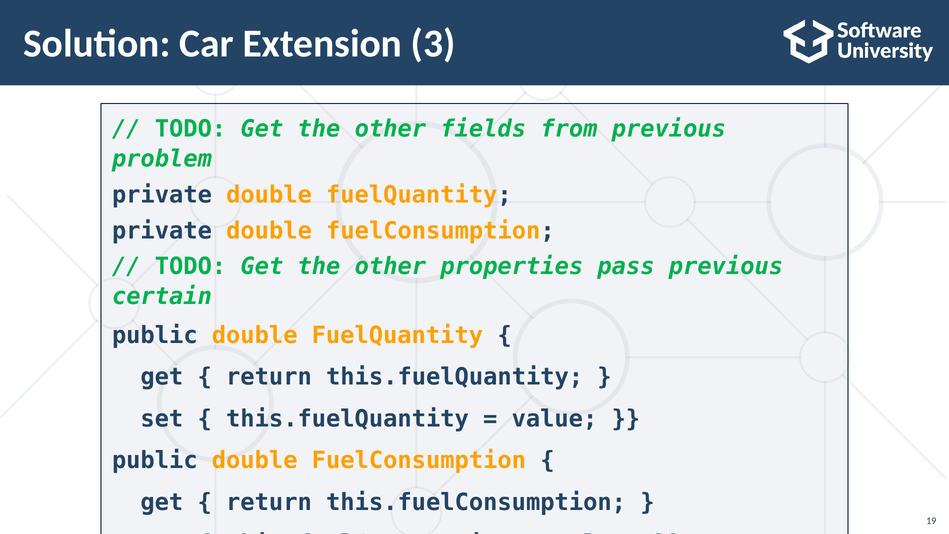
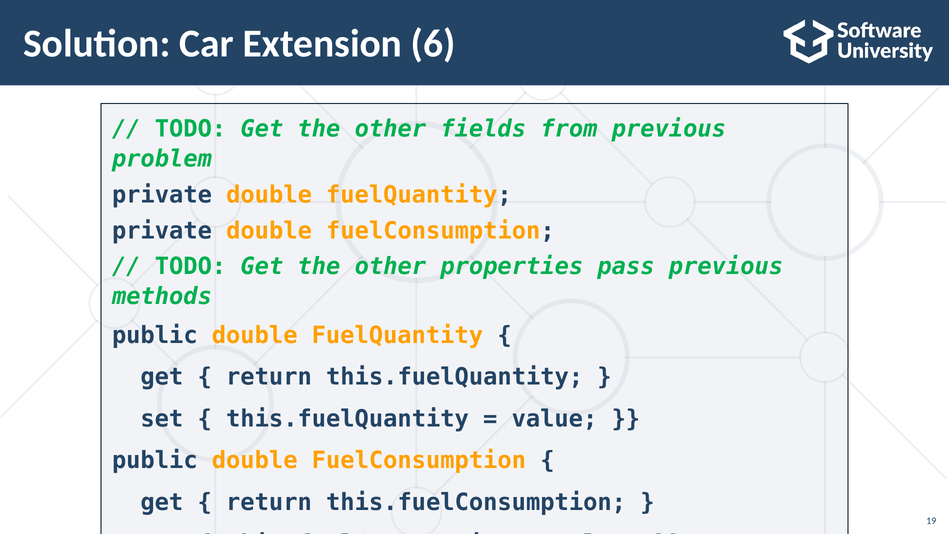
3: 3 -> 6 (433, 44)
certain: certain -> methods (162, 296)
